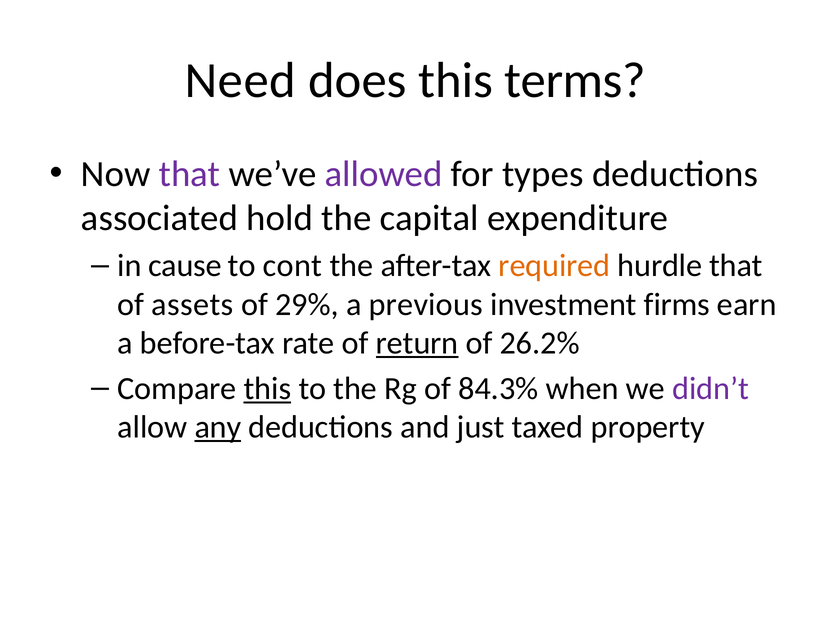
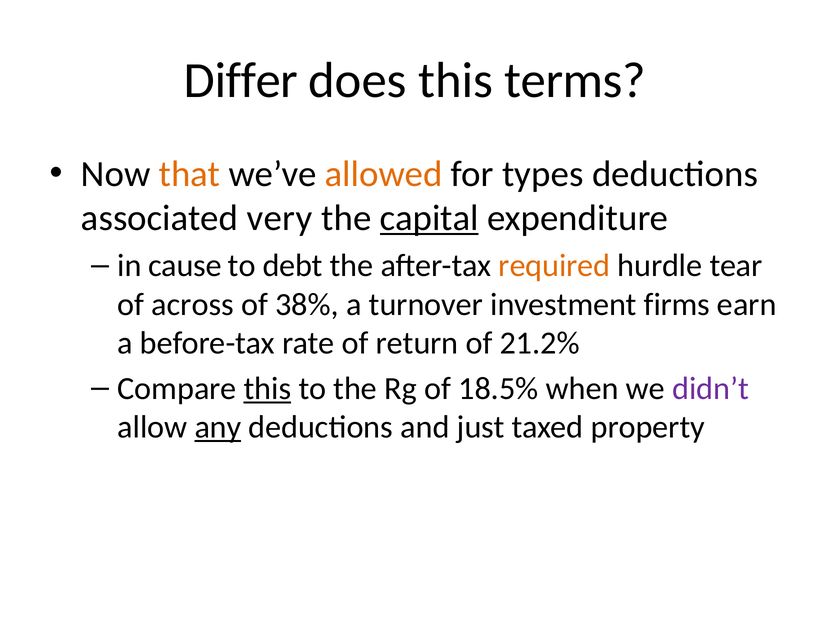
Need: Need -> Differ (241, 80)
that colour: purple -> orange (190, 174)
allowed colour: purple -> orange (384, 174)
hold: hold -> very (279, 218)
capital underline: none -> present (429, 218)
cont: cont -> debt (293, 266)
hurdle that: that -> tear (736, 266)
assets: assets -> across (193, 305)
29%: 29% -> 38% (307, 305)
previous: previous -> turnover (426, 305)
return underline: present -> none (417, 344)
26.2%: 26.2% -> 21.2% (540, 344)
84.3%: 84.3% -> 18.5% (498, 389)
